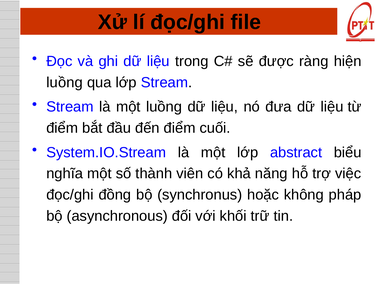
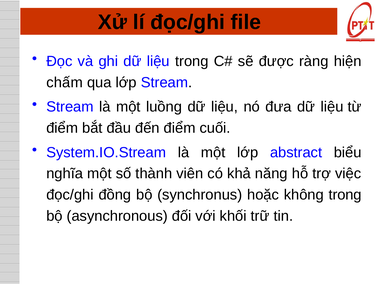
luồng: luồng -> chấm (65, 82)
không pháp: pháp -> trong (345, 195)
